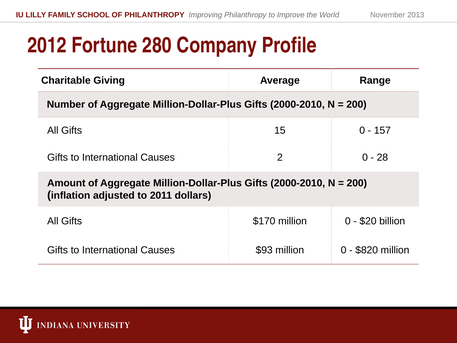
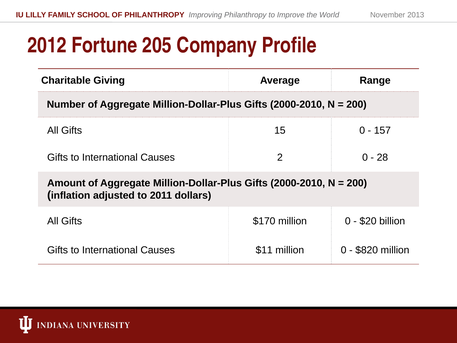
280: 280 -> 205 (157, 45)
$93: $93 -> $11 (264, 250)
